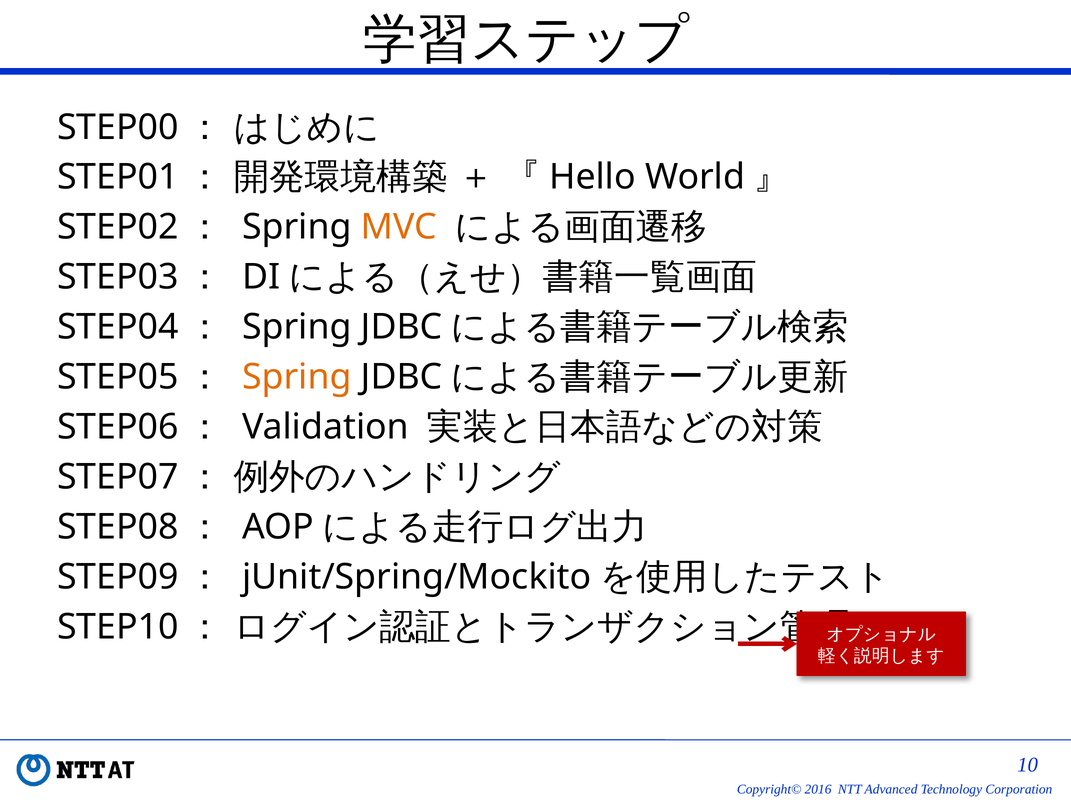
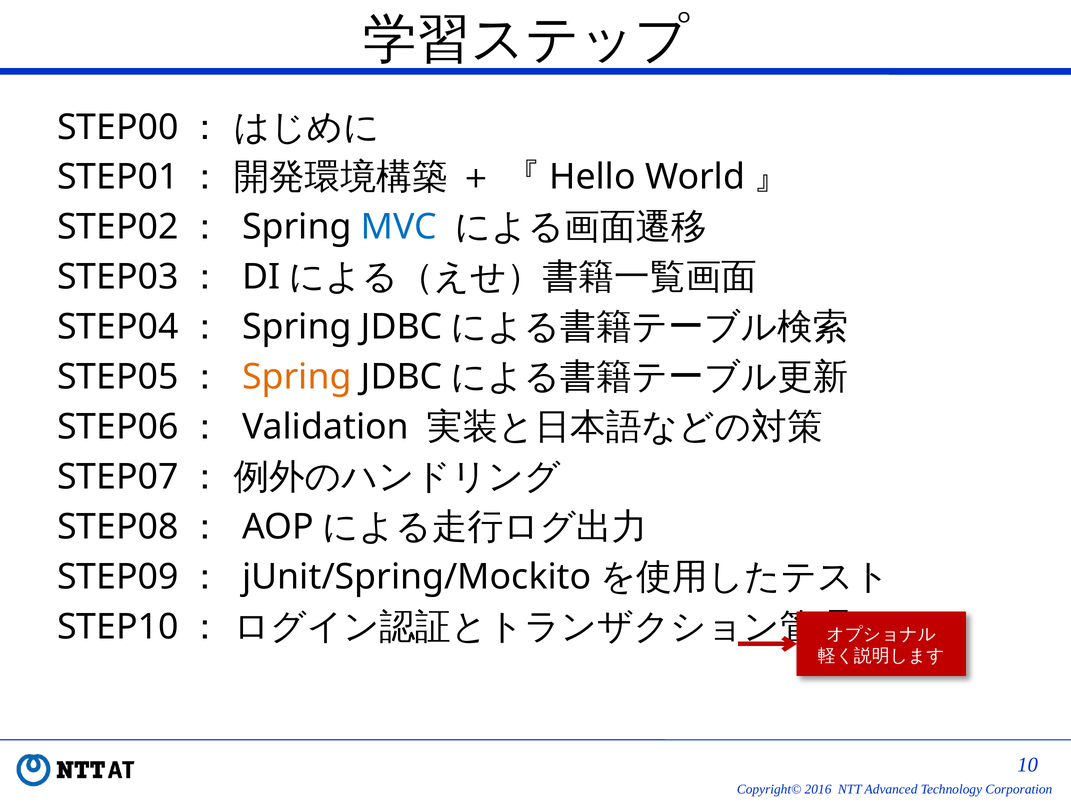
MVC colour: orange -> blue (399, 227)
